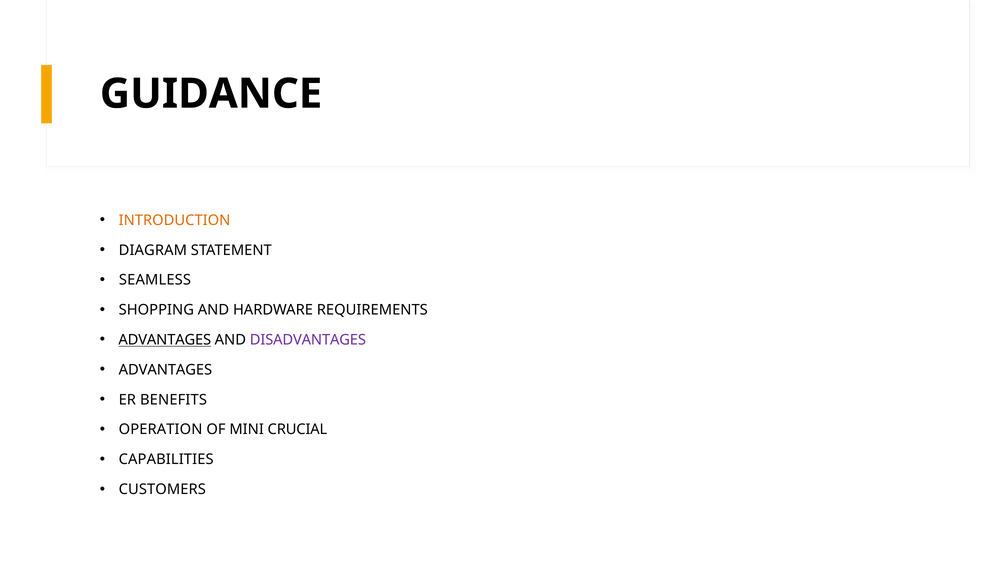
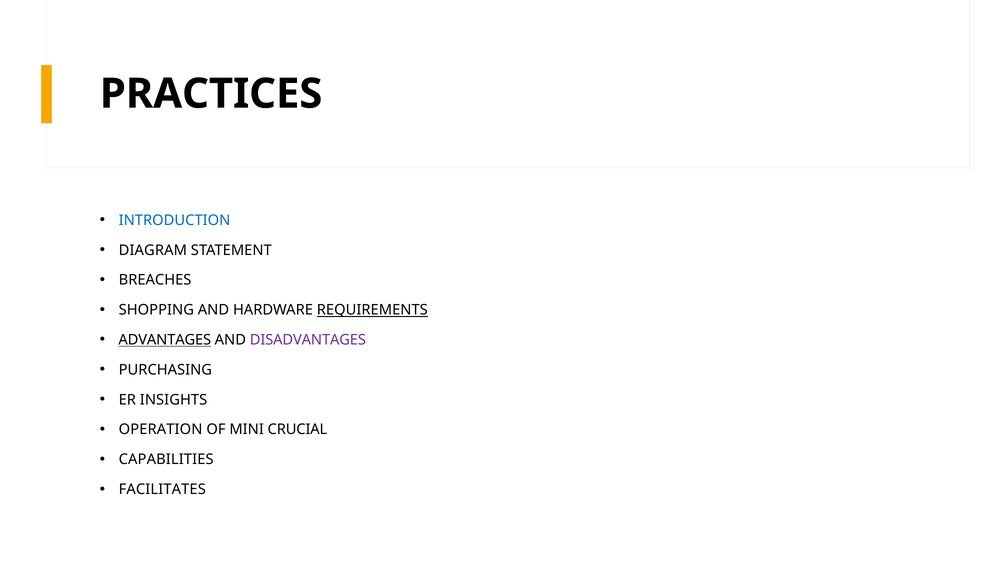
GUIDANCE: GUIDANCE -> PRACTICES (211, 94)
INTRODUCTION colour: orange -> blue (175, 220)
SEAMLESS: SEAMLESS -> BREACHES (155, 280)
REQUIREMENTS underline: none -> present (372, 310)
ADVANTAGES: ADVANTAGES -> PURCHASING (165, 370)
BENEFITS: BENEFITS -> INSIGHTS (174, 400)
CUSTOMERS: CUSTOMERS -> FACILITATES (162, 489)
